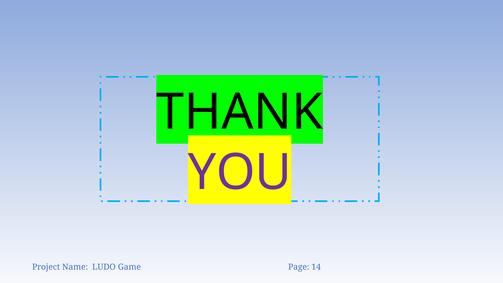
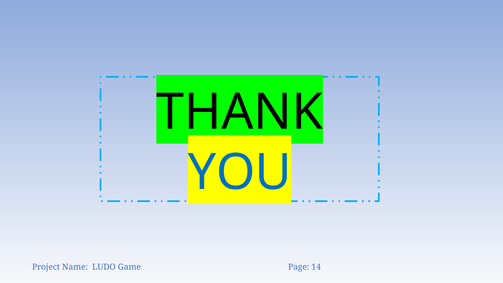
YOU colour: purple -> blue (240, 173)
